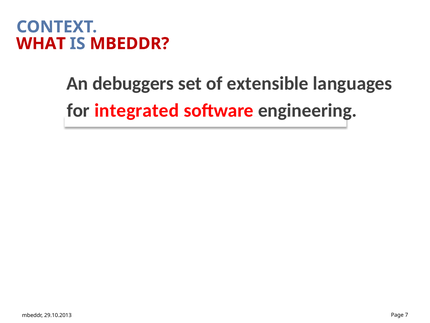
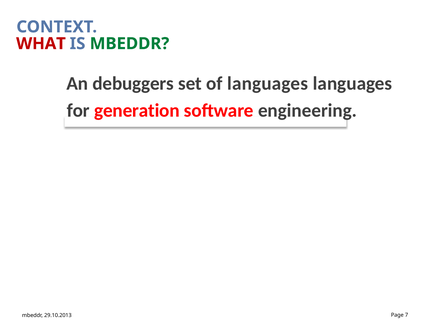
MBEDDR colour: red -> green (129, 44)
of extensible: extensible -> languages (268, 83)
integrated: integrated -> generation (137, 110)
